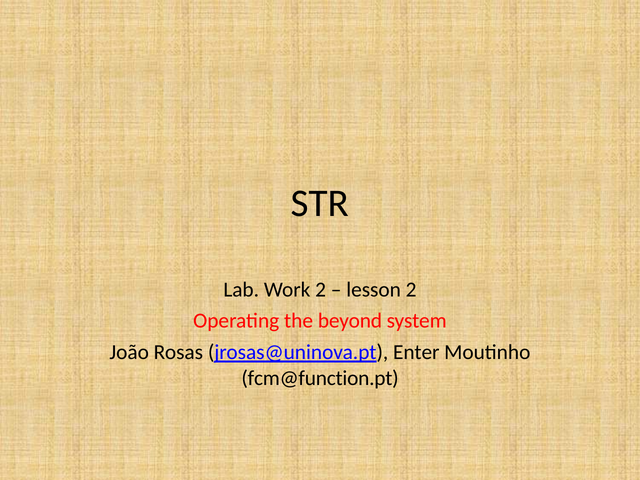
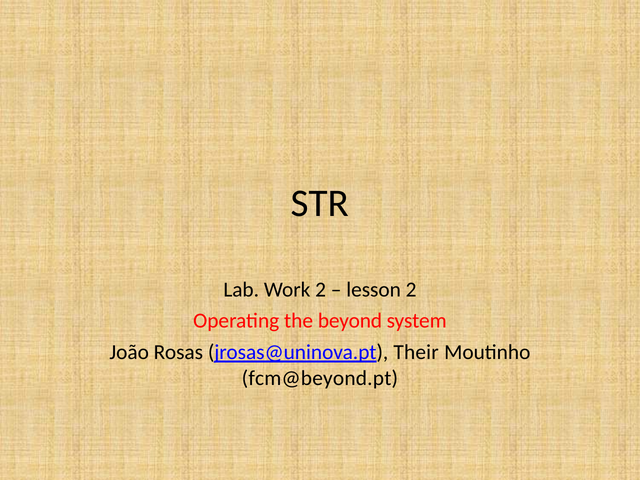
Enter: Enter -> Their (416, 352)
fcm@function.pt: fcm@function.pt -> fcm@beyond.pt (320, 378)
